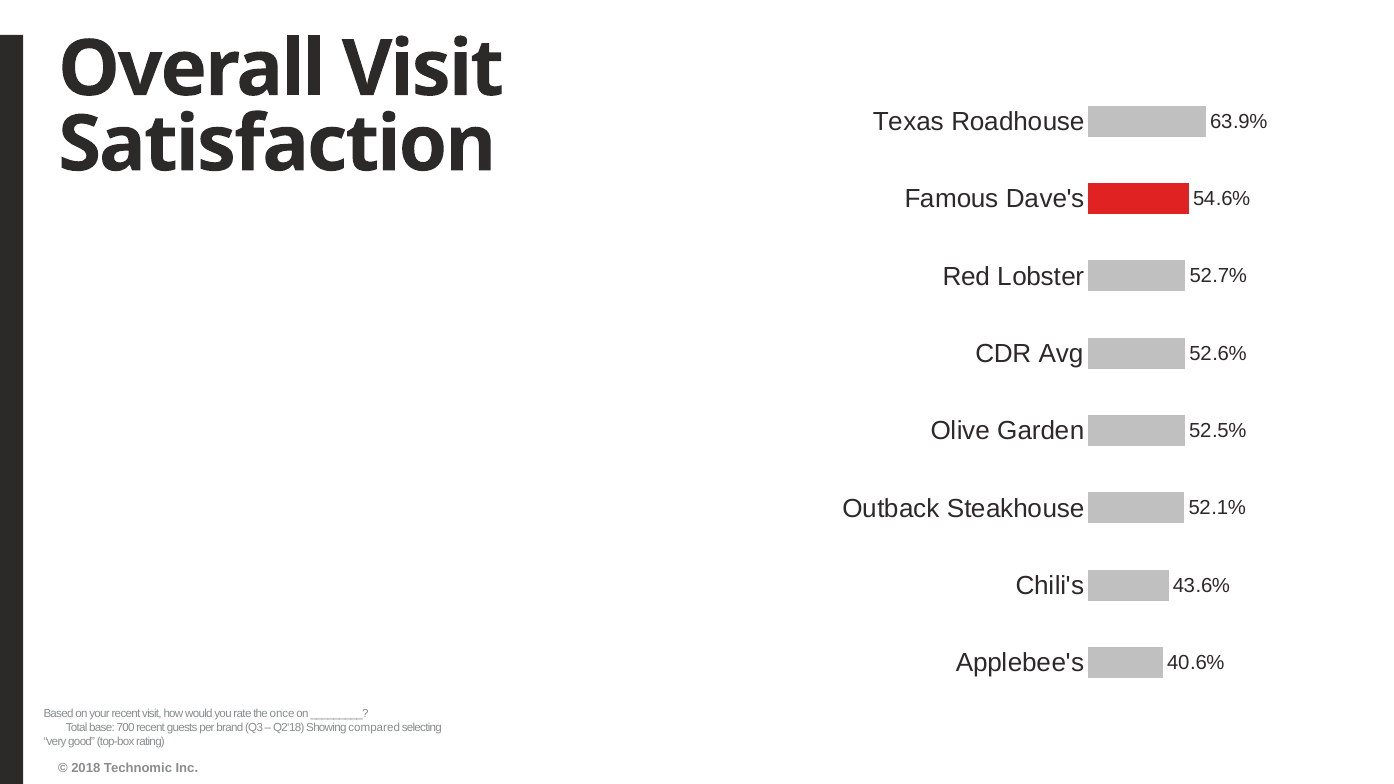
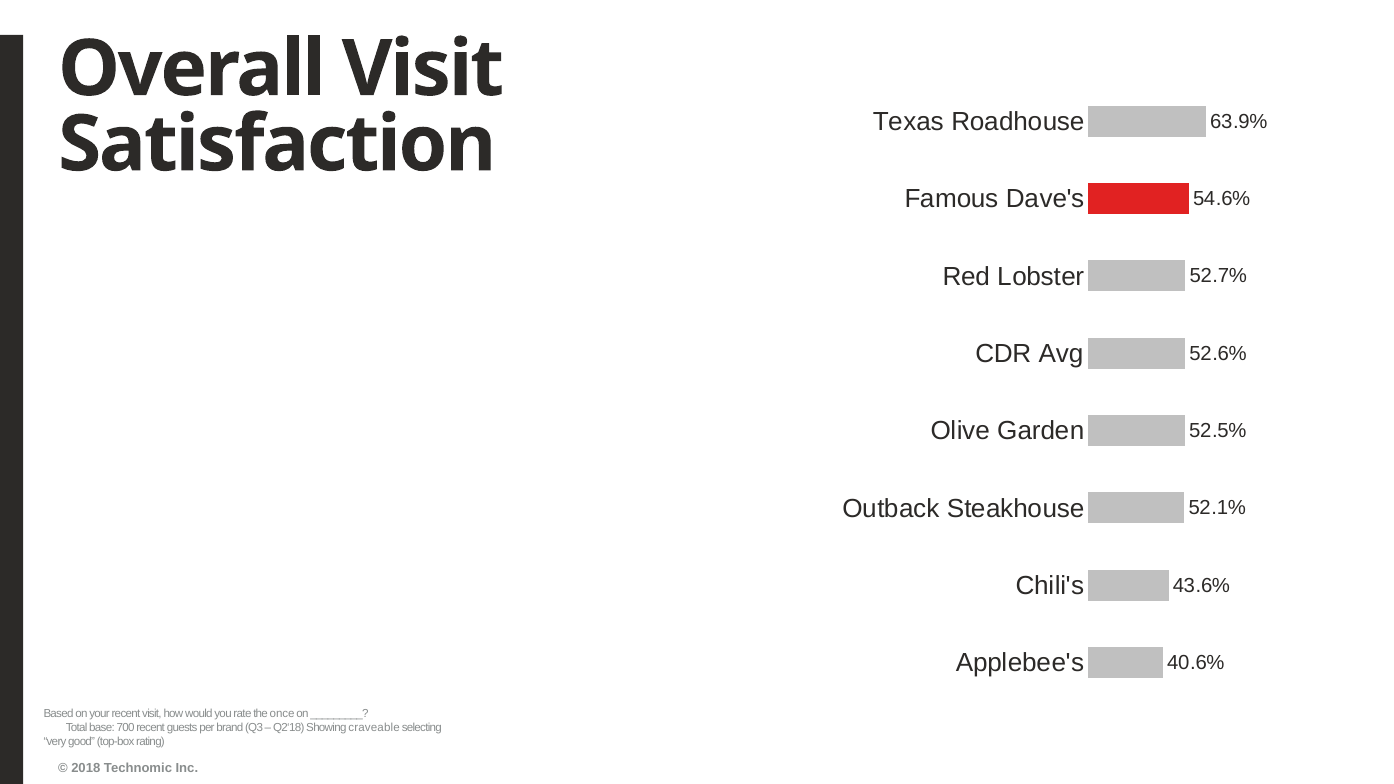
compared: compared -> craveable (374, 727)
